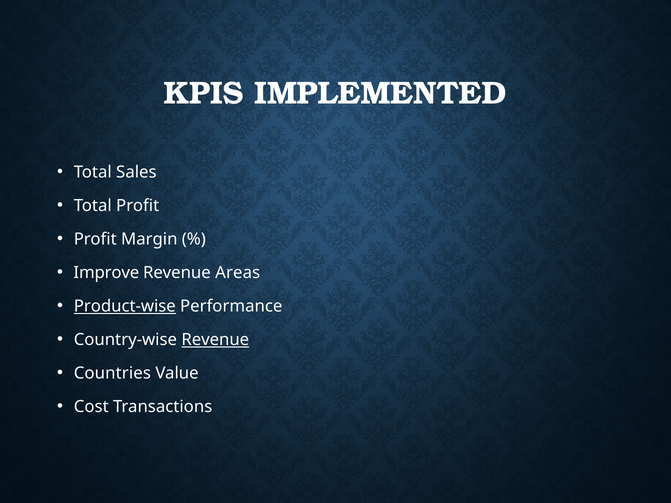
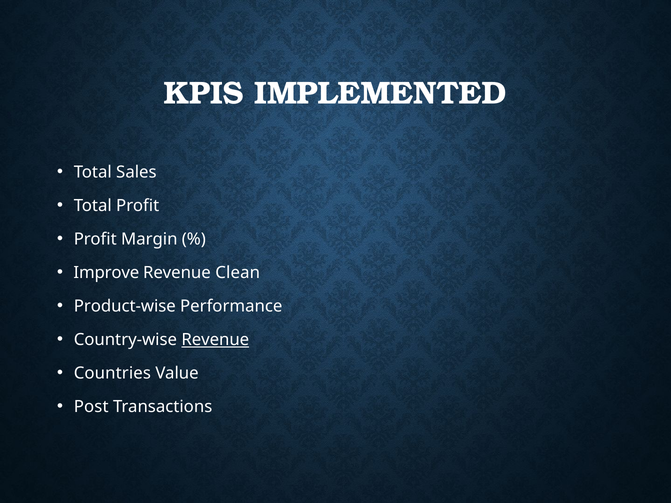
Areas: Areas -> Clean (238, 273)
Product-wise underline: present -> none (125, 306)
Cost: Cost -> Post (91, 407)
